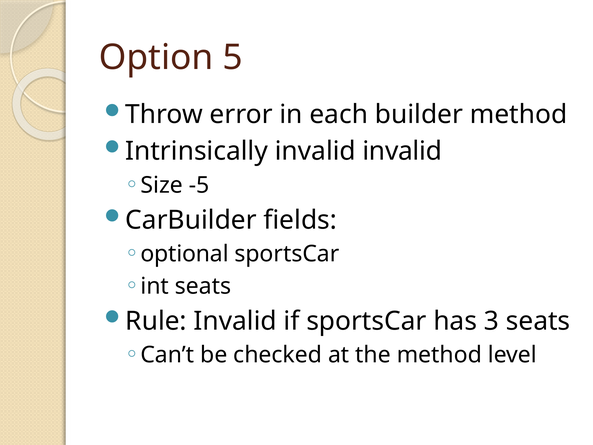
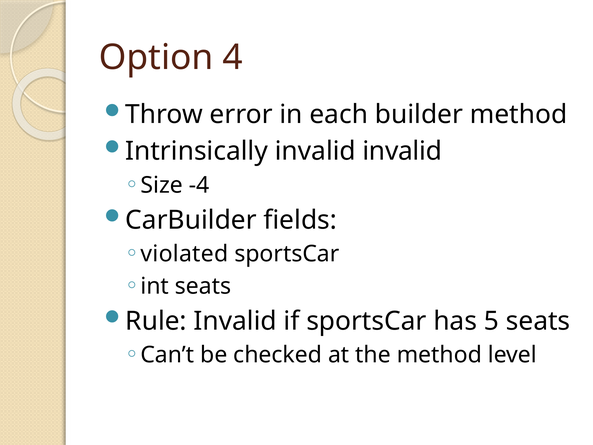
5: 5 -> 4 (233, 57)
-5: -5 -> -4 (199, 185)
optional: optional -> violated (184, 254)
3: 3 -> 5 (491, 321)
